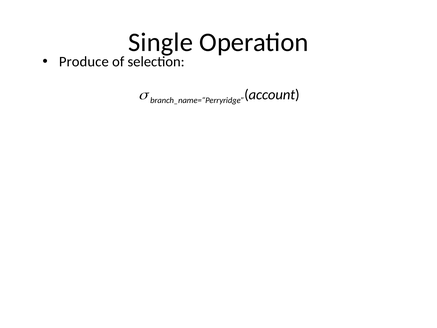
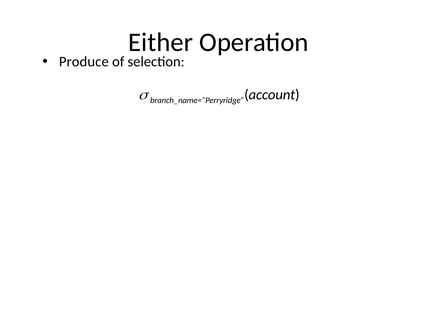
Single: Single -> Either (161, 42)
